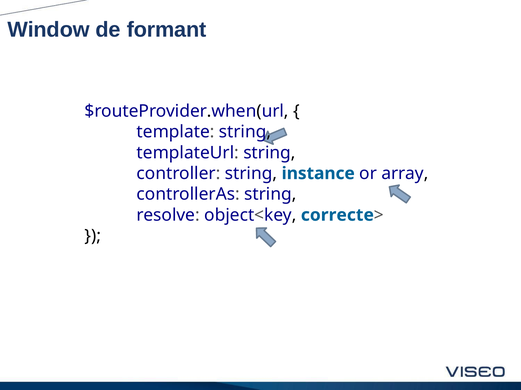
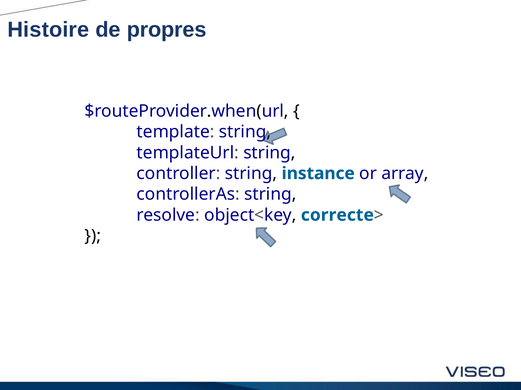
Window: Window -> Histoire (48, 30)
formant: formant -> propres (167, 30)
